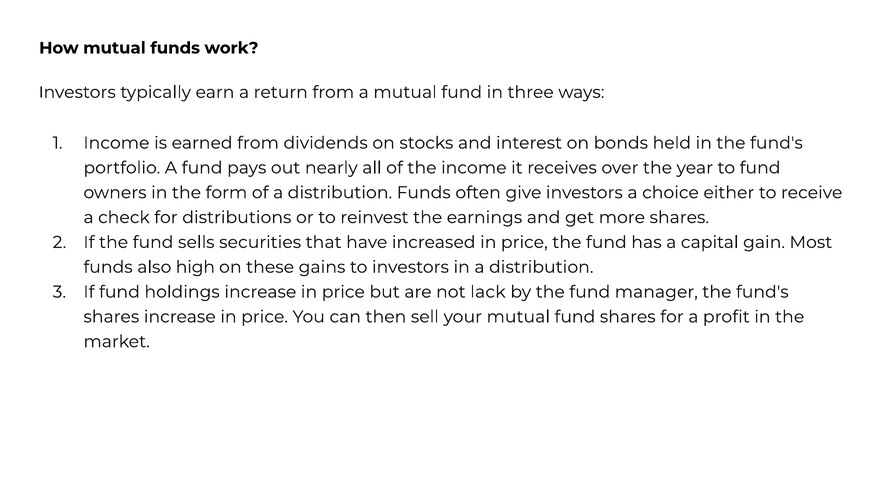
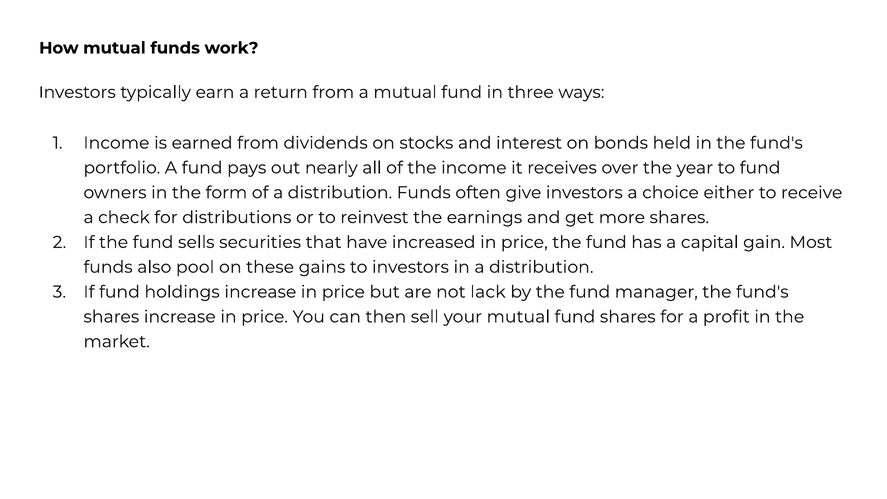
high: high -> pool (195, 267)
